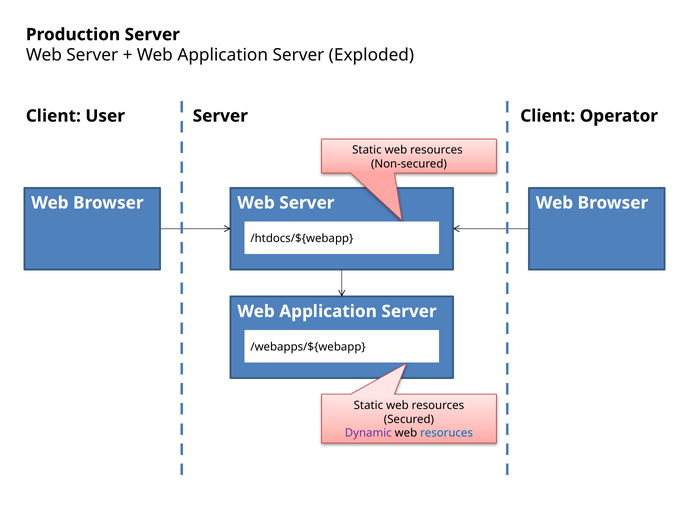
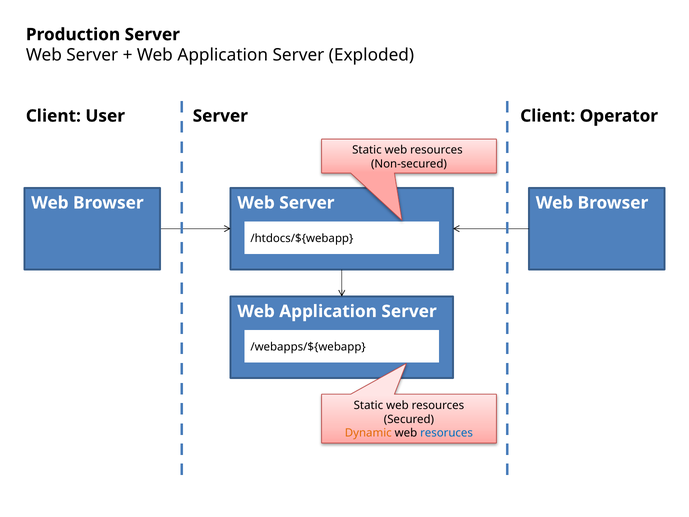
Dynamic colour: purple -> orange (368, 433)
